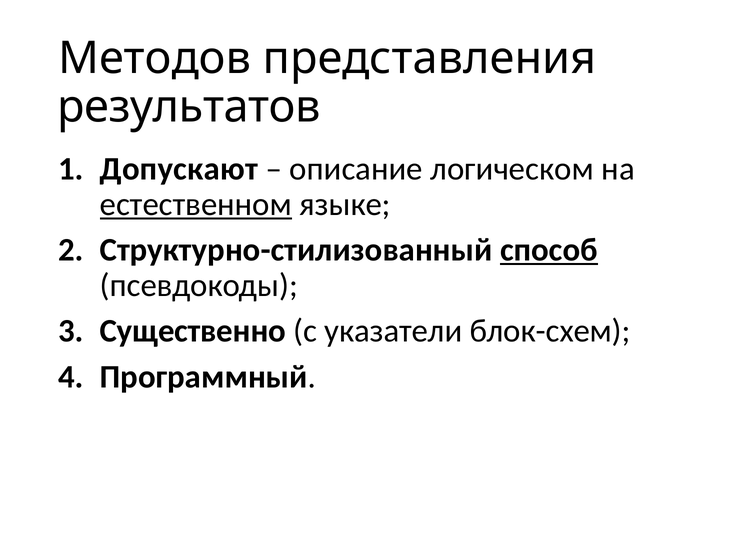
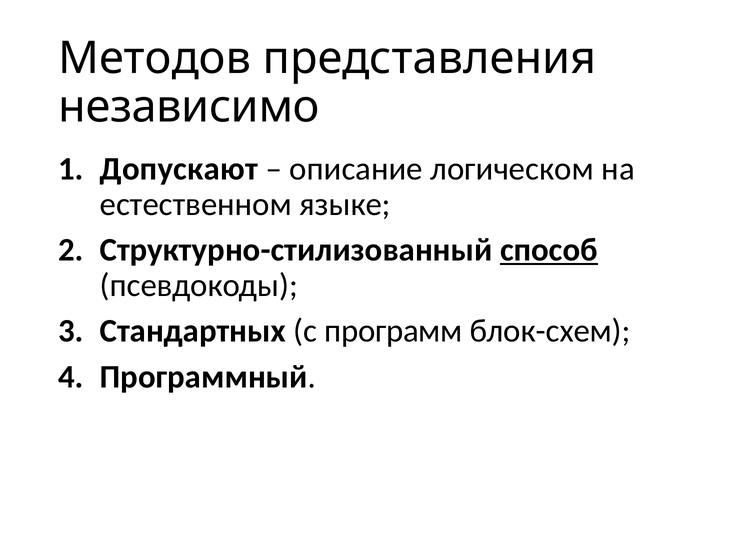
результатов: результатов -> независимо (189, 107)
естественном underline: present -> none (196, 204)
Существенно: Существенно -> Стандартных (193, 331)
указатели: указатели -> программ (393, 331)
